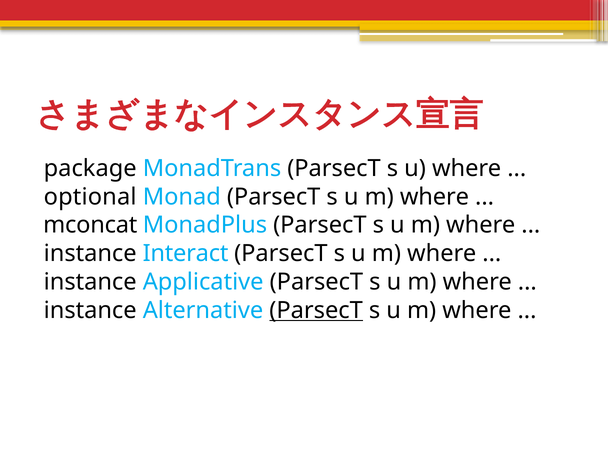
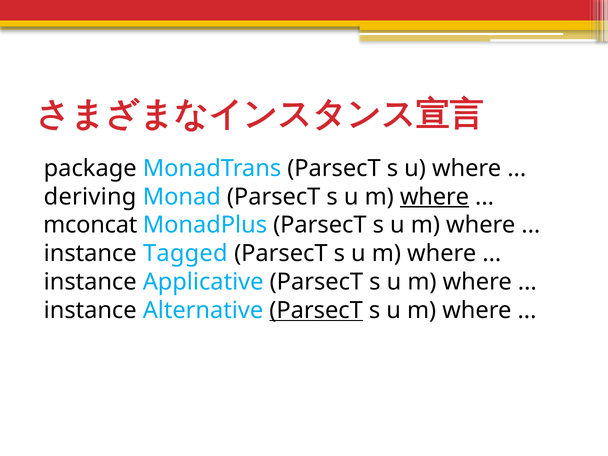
optional: optional -> deriving (90, 197)
where underline: none -> present (434, 197)
Interact: Interact -> Tagged (185, 254)
